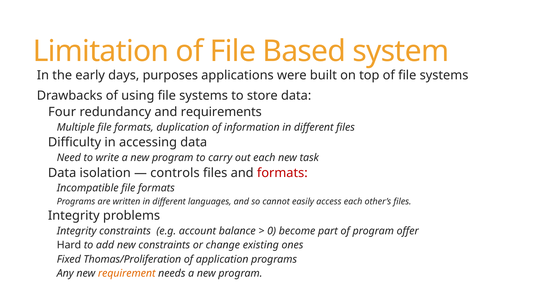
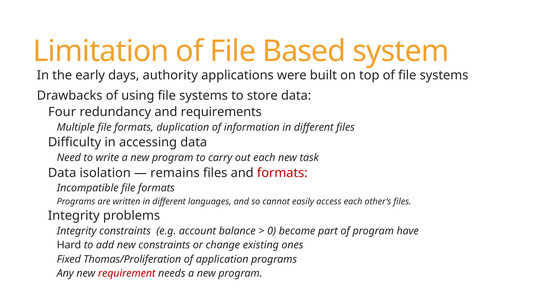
purposes: purposes -> authority (170, 75)
controls: controls -> remains (175, 173)
offer: offer -> have (408, 231)
requirement colour: orange -> red (127, 274)
